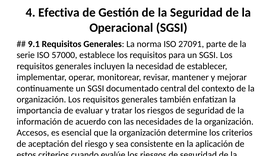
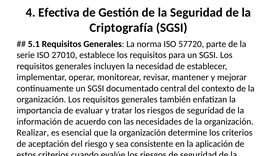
Operacional: Operacional -> Criptografía (121, 28)
9.1: 9.1 -> 5.1 (34, 44)
27091: 27091 -> 57720 (191, 44)
57000: 57000 -> 27010 (64, 55)
Accesos: Accesos -> Realizar (33, 133)
